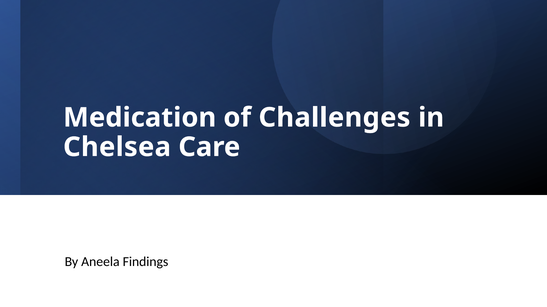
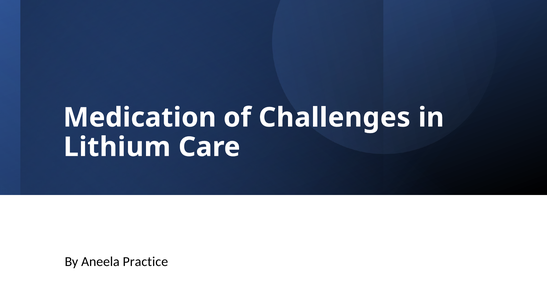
Chelsea: Chelsea -> Lithium (117, 147)
Findings: Findings -> Practice (145, 262)
